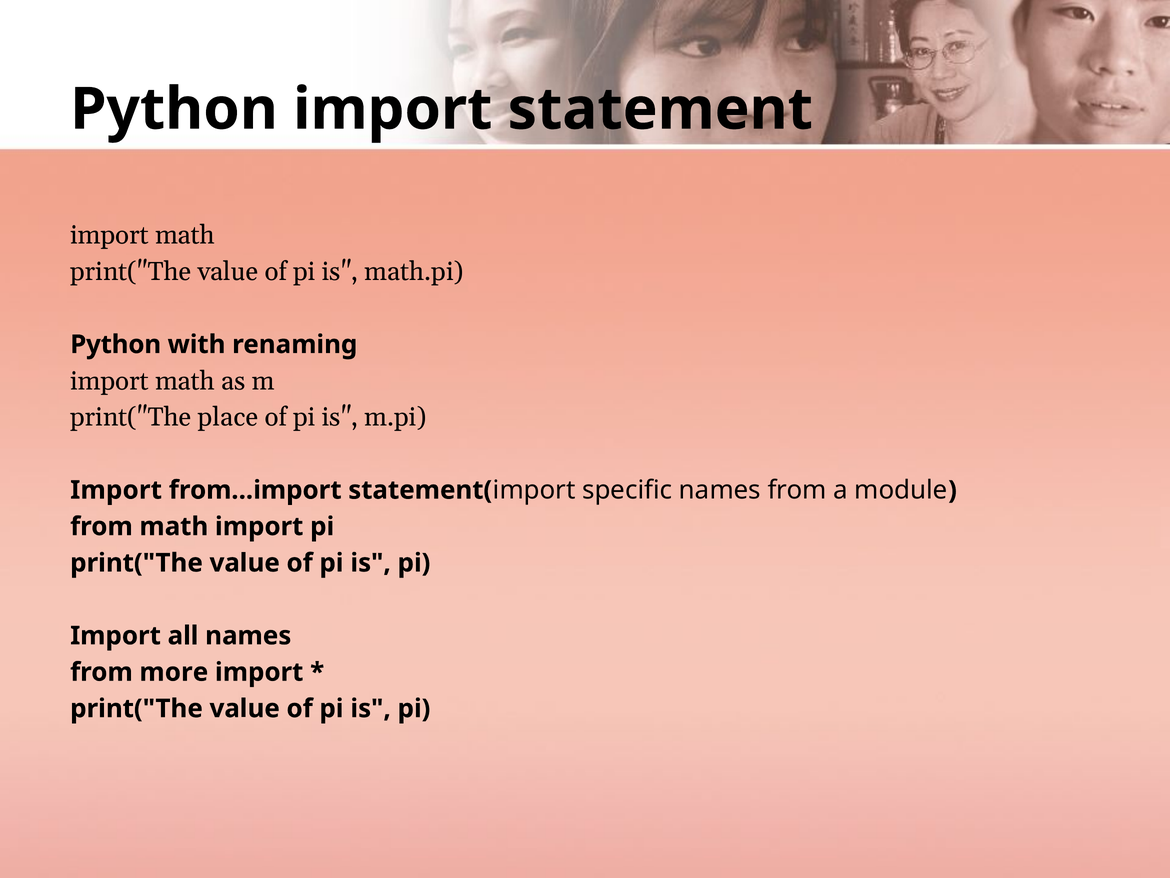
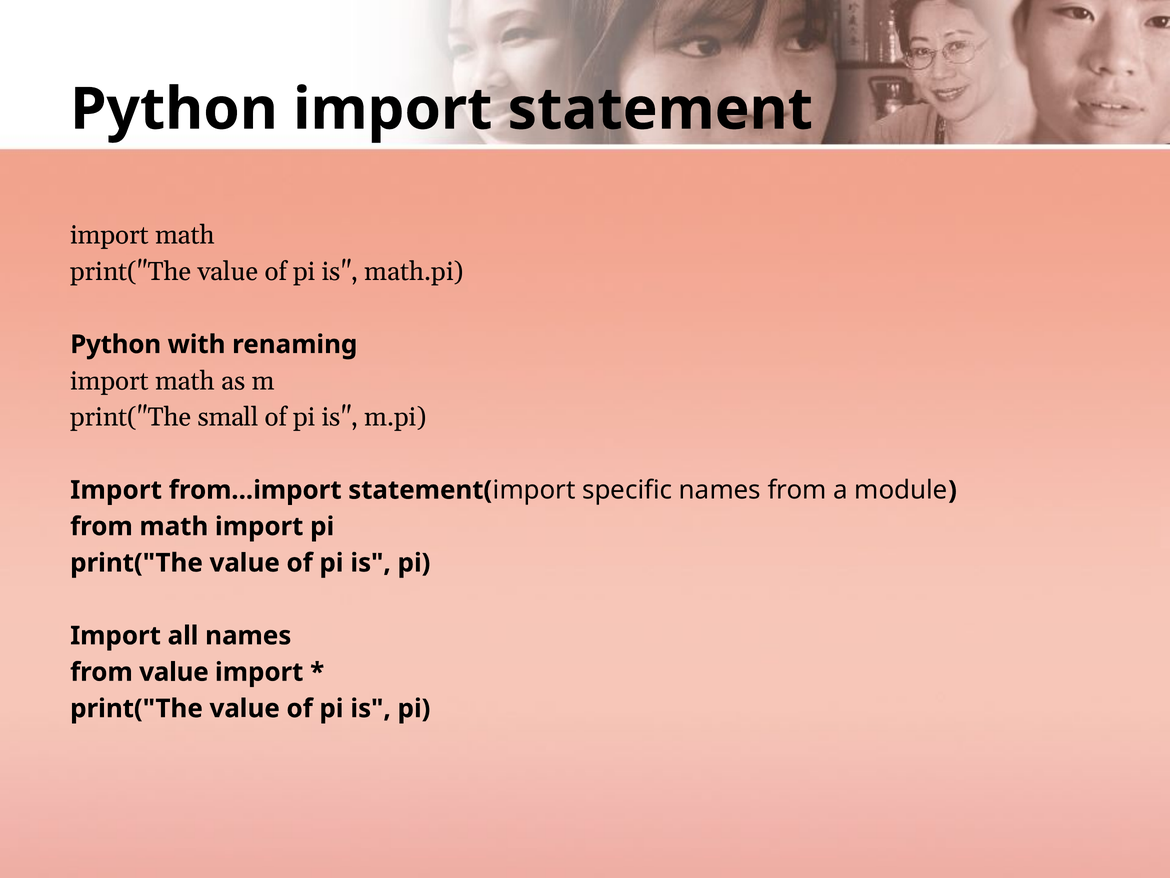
place: place -> small (228, 417)
from more: more -> value (174, 672)
